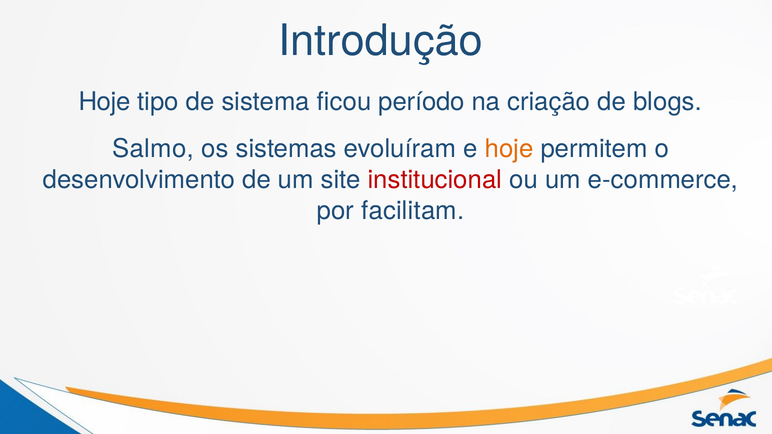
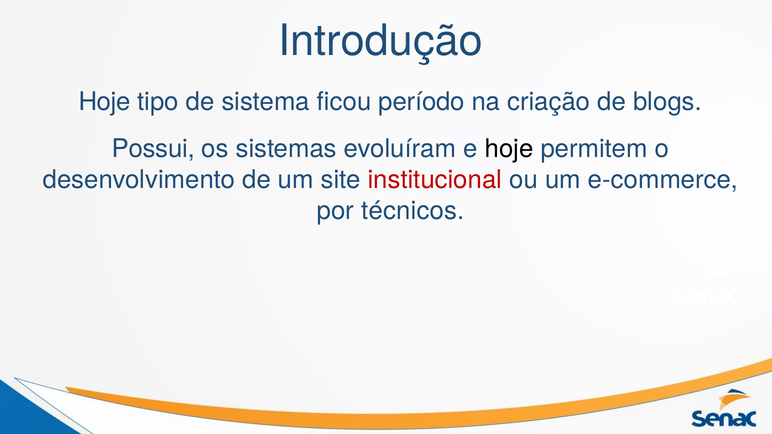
Salmo: Salmo -> Possui (153, 149)
hoje colour: orange -> black (509, 149)
facilitam: facilitam -> técnicos (413, 211)
